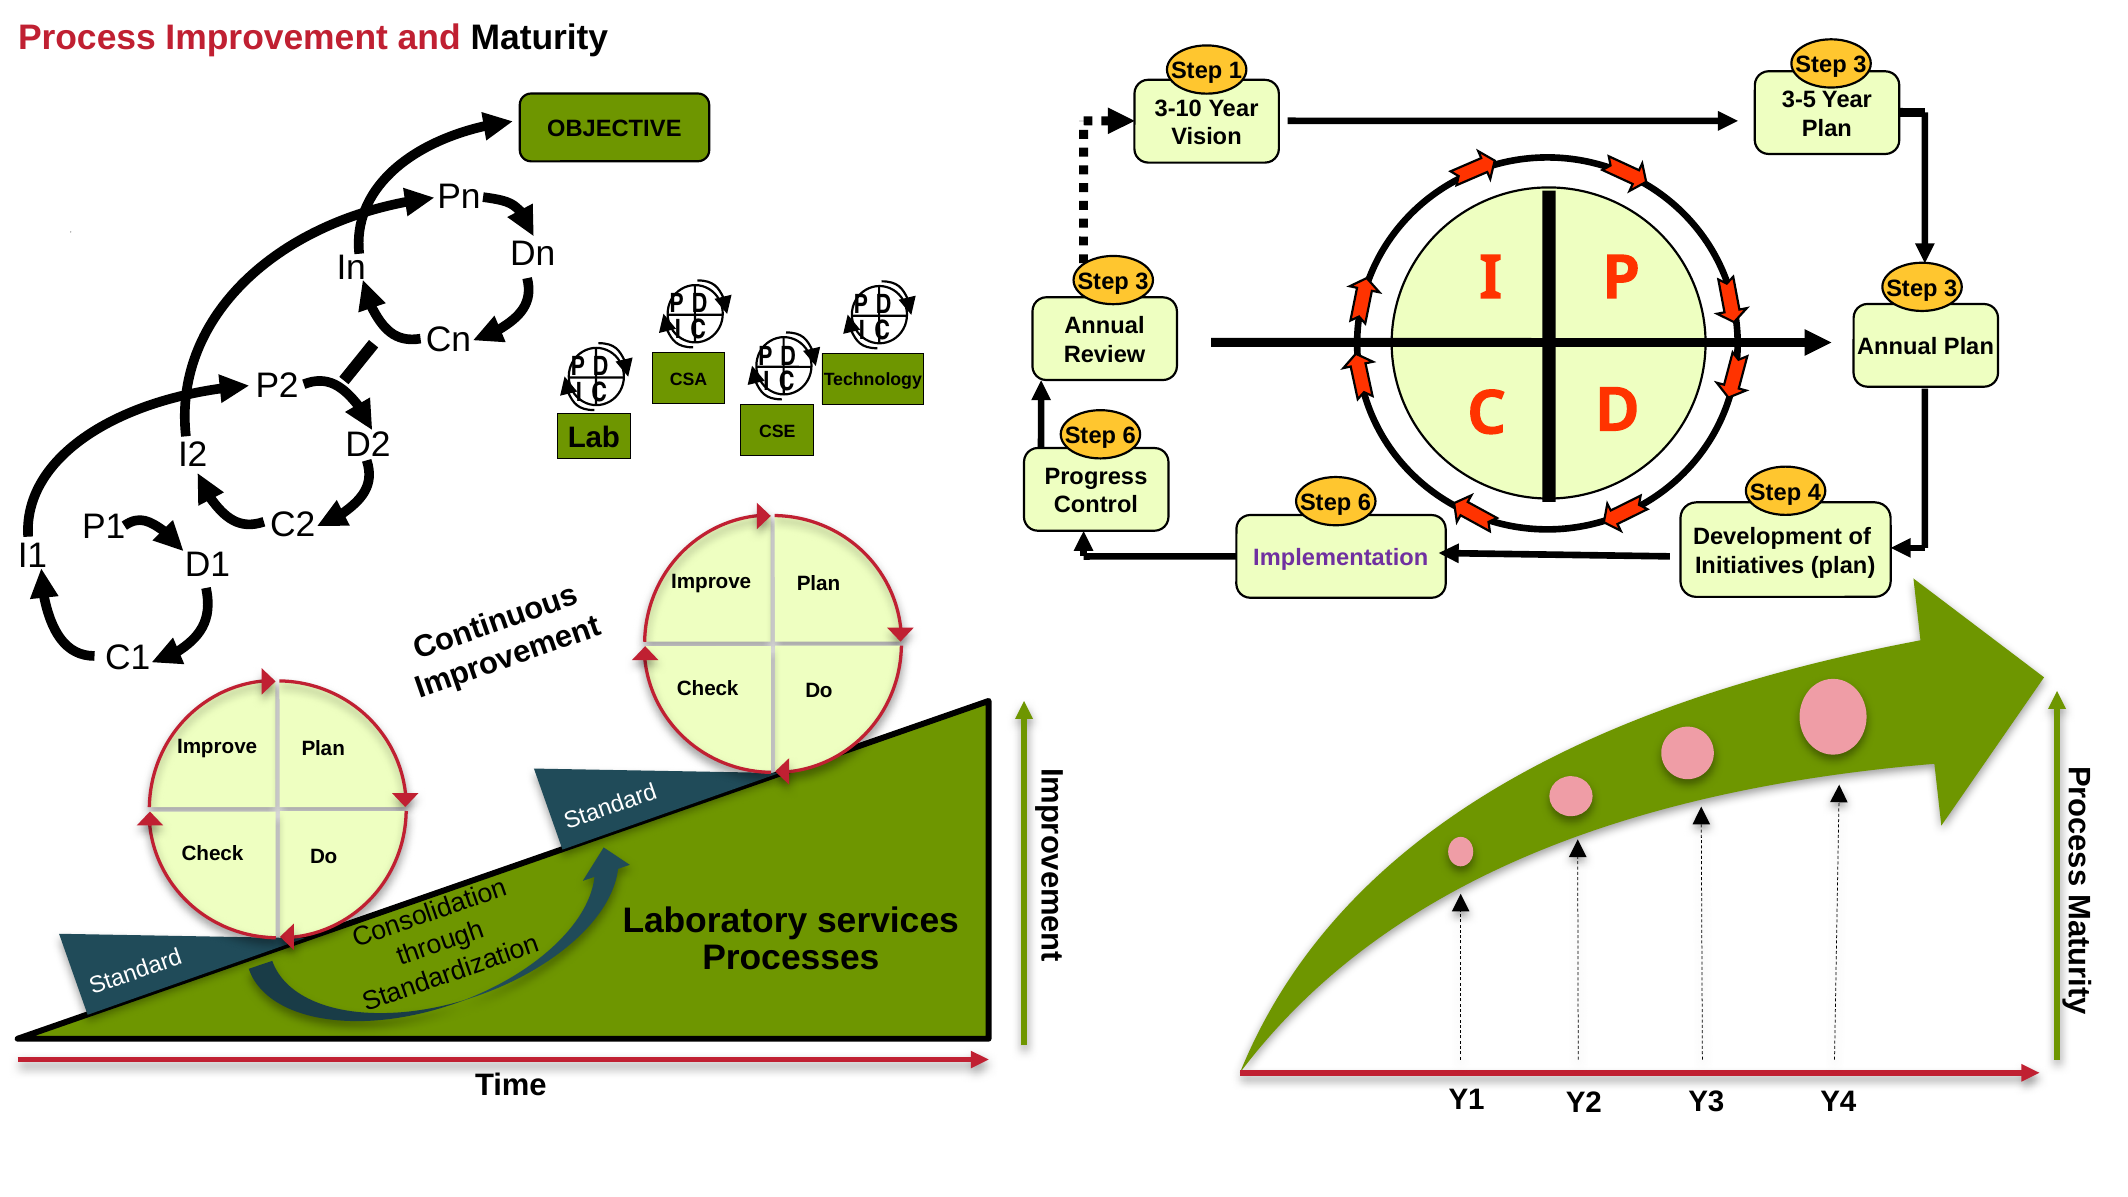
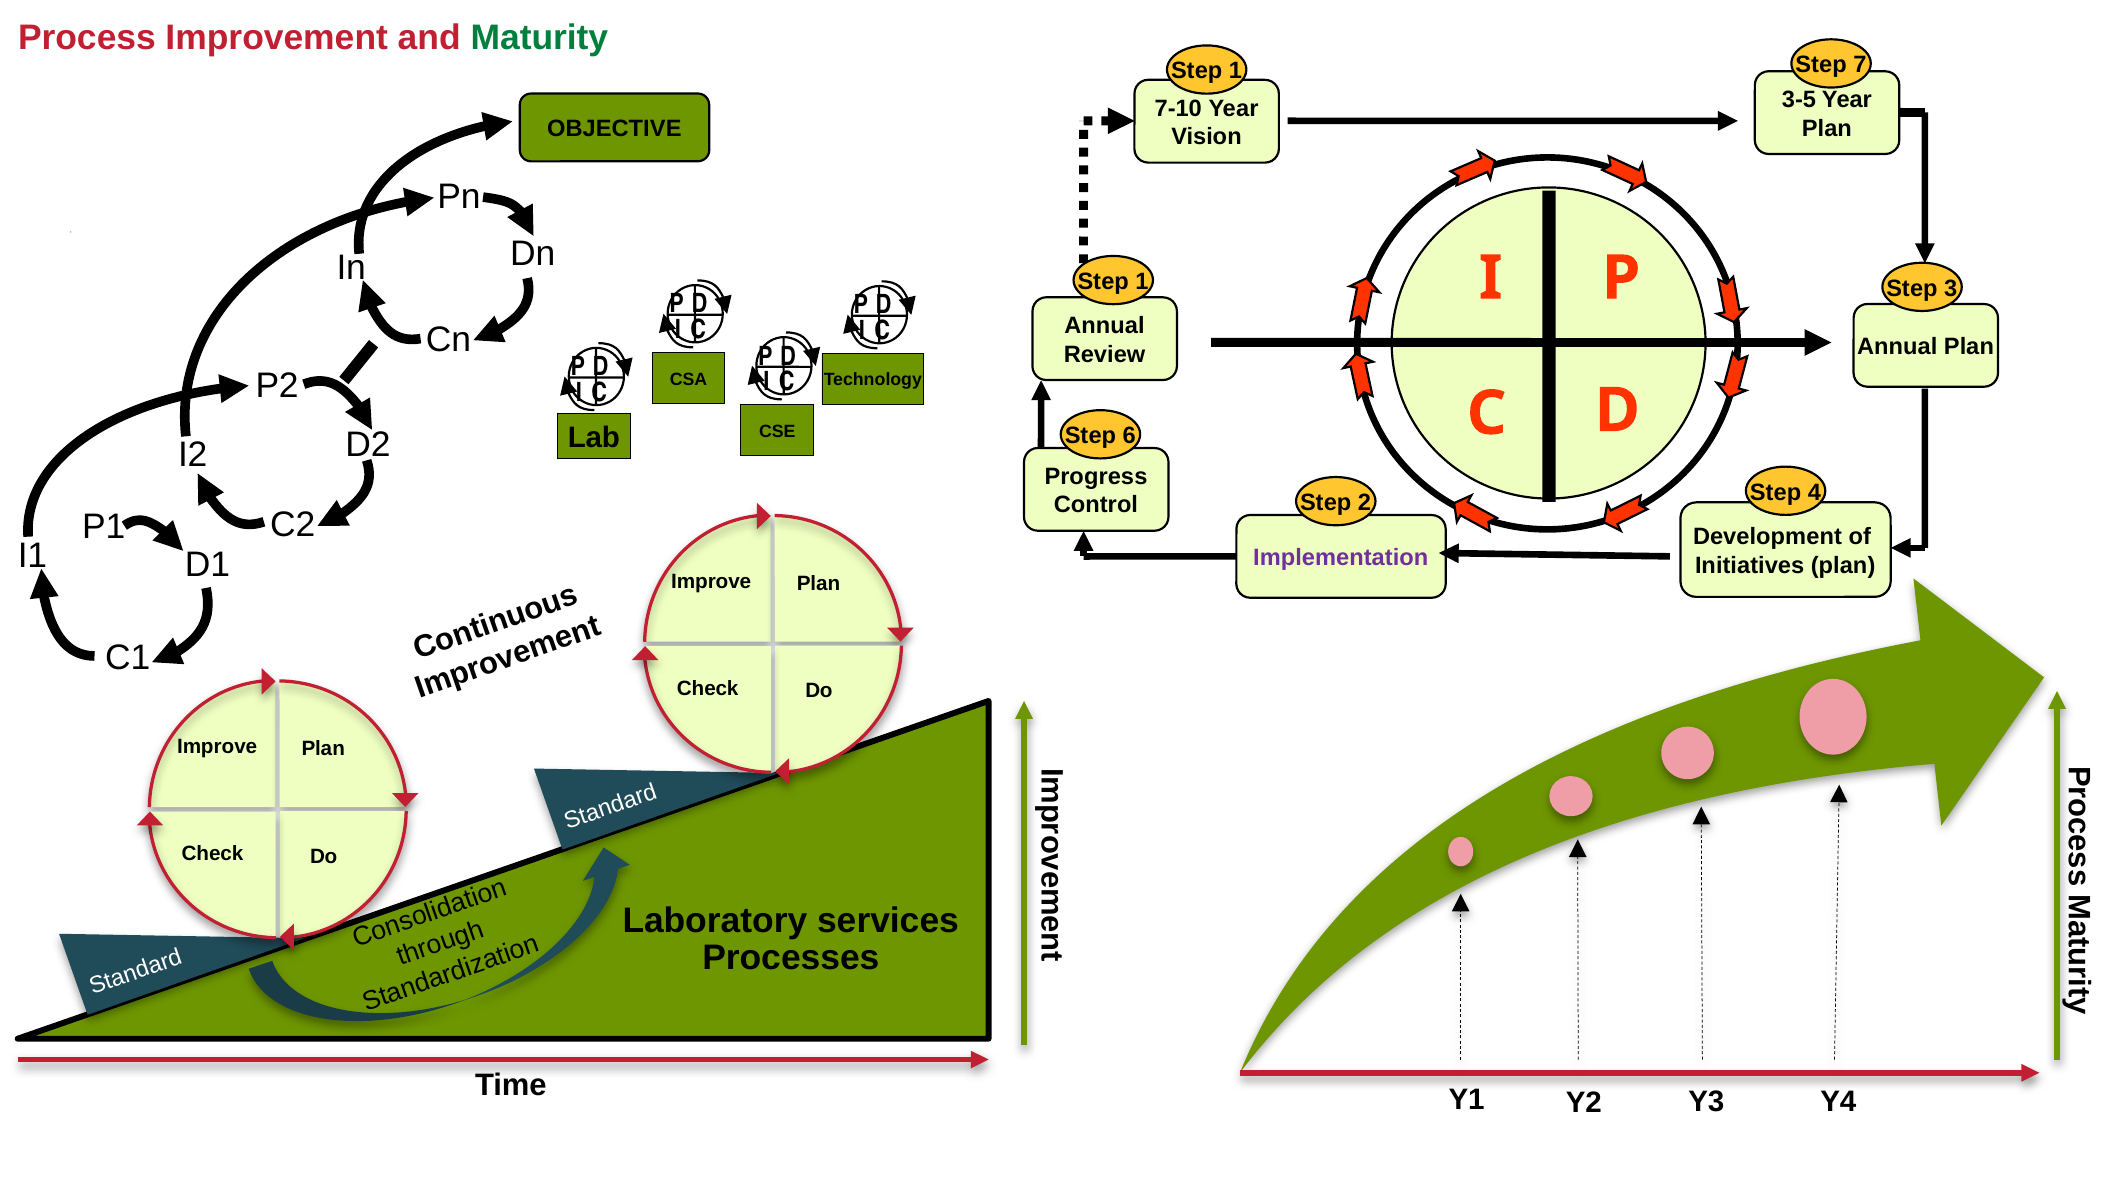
Maturity colour: black -> green (539, 38)
3: 3 -> 7 (1860, 65)
3-10: 3-10 -> 7-10 (1178, 109)
3: 3 -> 1 (1142, 282)
6: 6 -> 2 (1365, 503)
